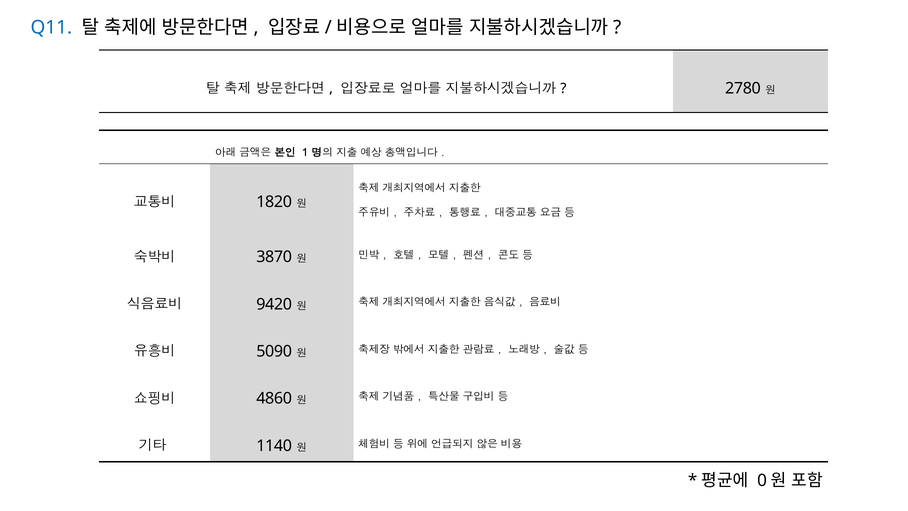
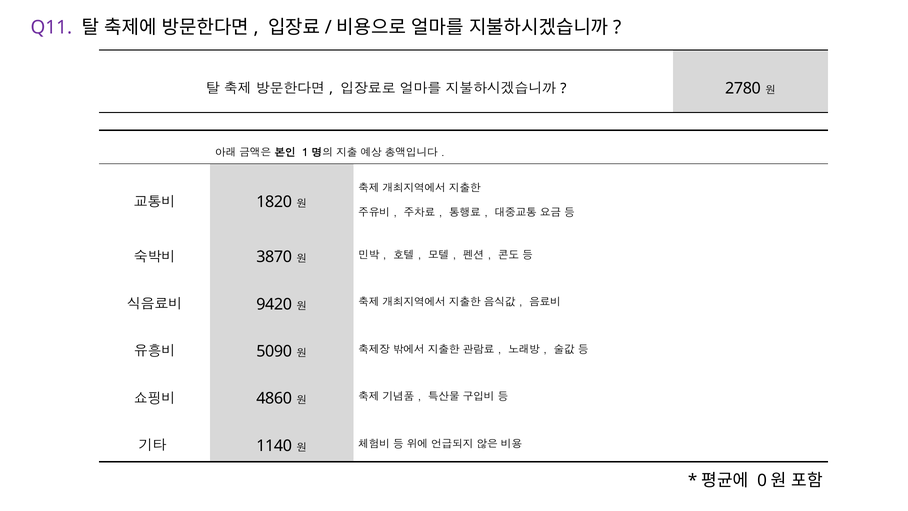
Q11 colour: blue -> purple (51, 28)
